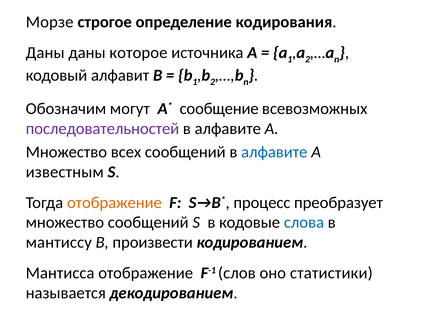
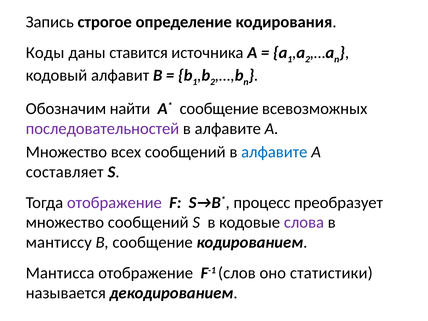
Морзе: Морзе -> Запись (50, 22)
Даны: Даны -> Коды (45, 53)
которое: которое -> ставится (139, 53)
могут: могут -> найти (130, 109)
известным: известным -> составляет (65, 172)
отображение colour: orange -> purple (114, 203)
слова colour: blue -> purple (304, 222)
В произвести: произвести -> сообщение (153, 242)
